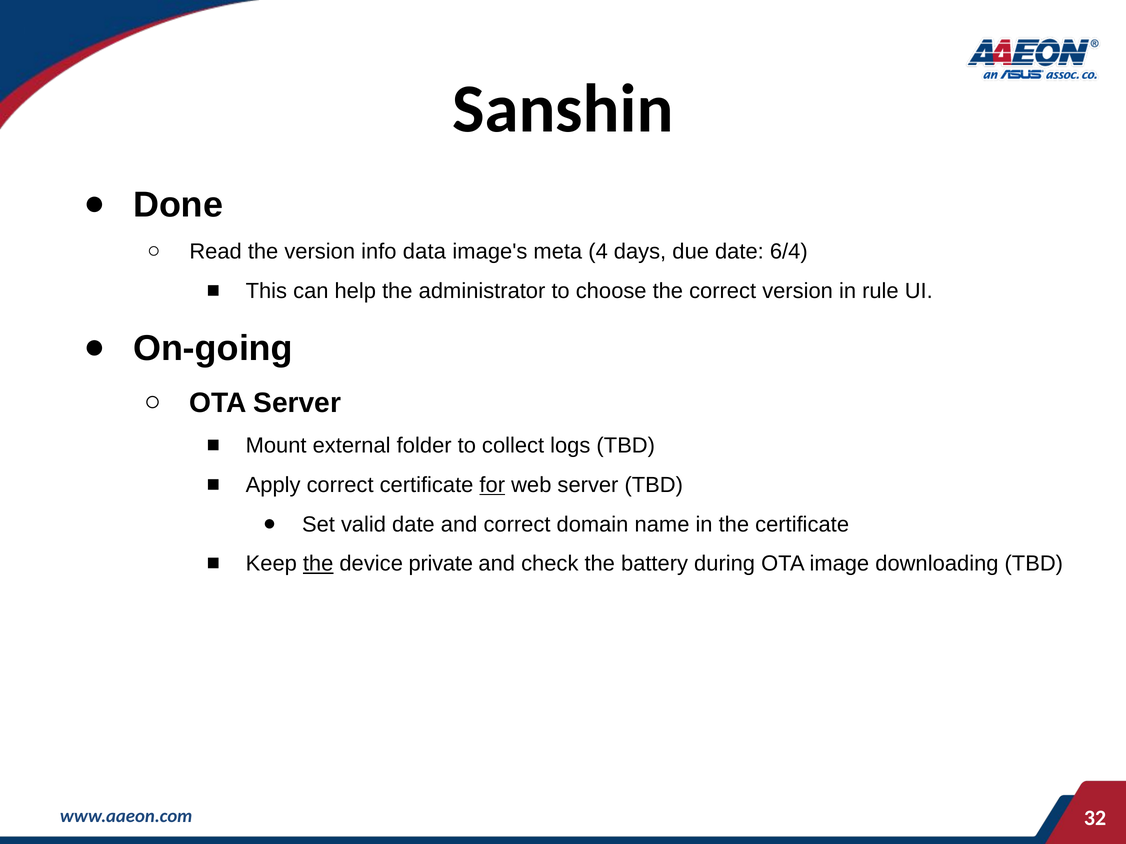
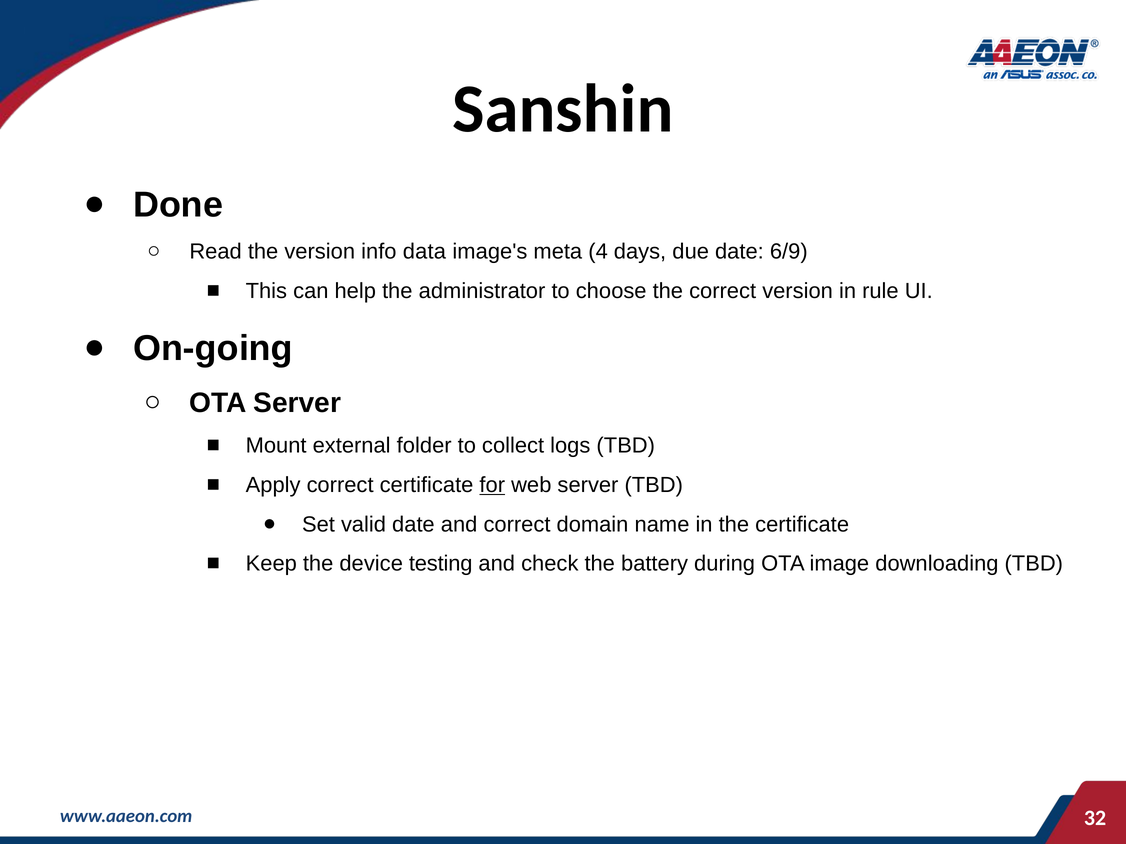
6/4: 6/4 -> 6/9 (789, 252)
the underline: present -> none (318, 564)
private: private -> testing (441, 564)
